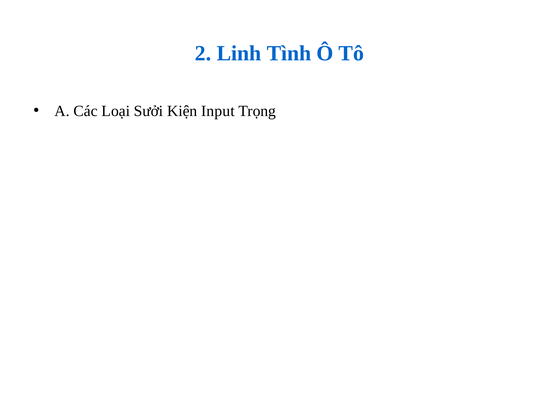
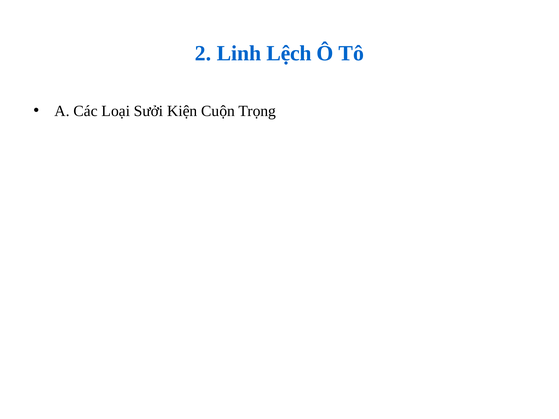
Tình: Tình -> Lệch (289, 53)
Input: Input -> Cuộn (218, 111)
